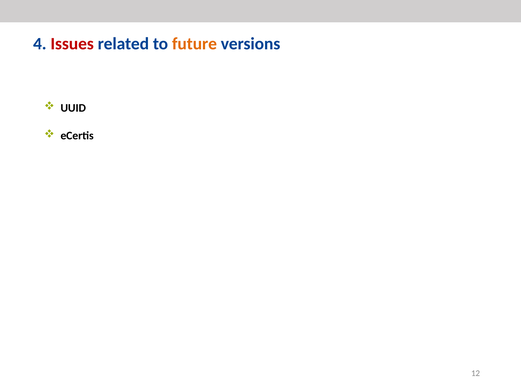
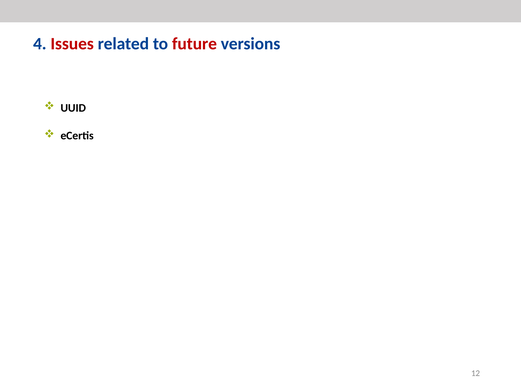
future colour: orange -> red (194, 44)
